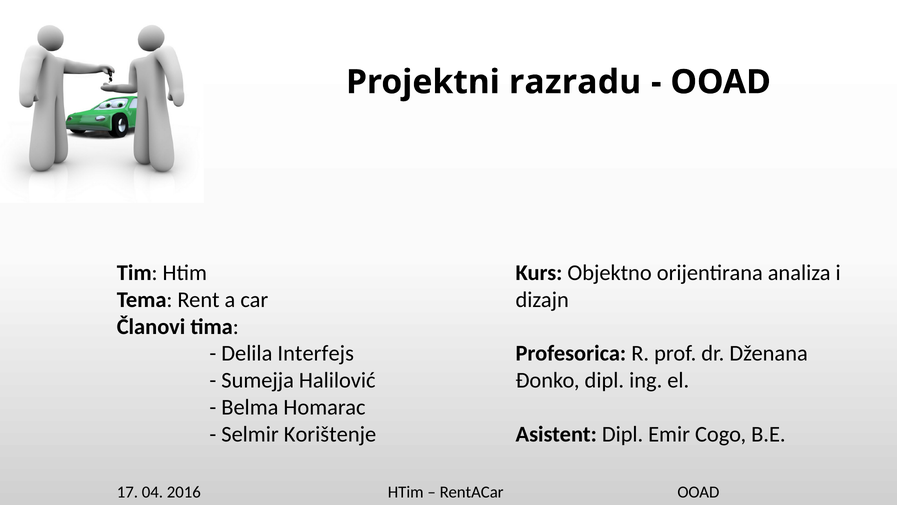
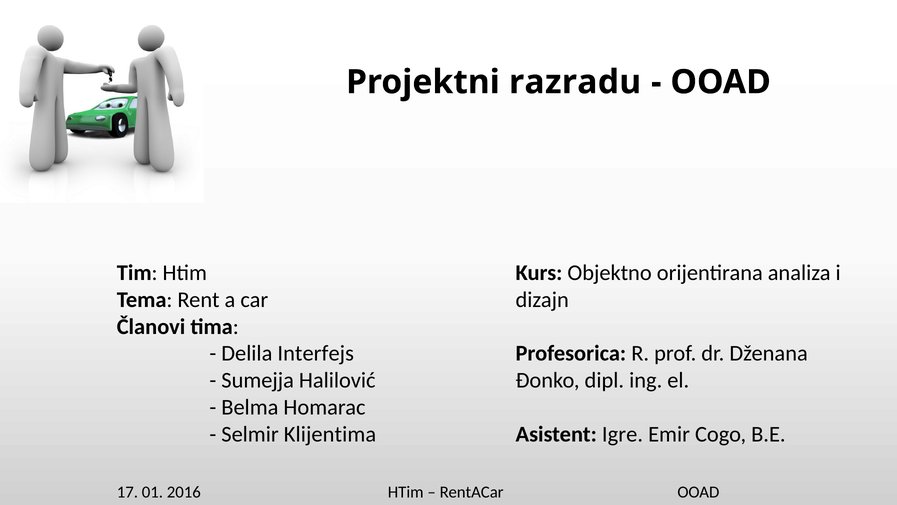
Korištenje: Korištenje -> Klijentima (330, 434)
Asistent Dipl: Dipl -> Igre (623, 434)
04: 04 -> 01 (152, 492)
